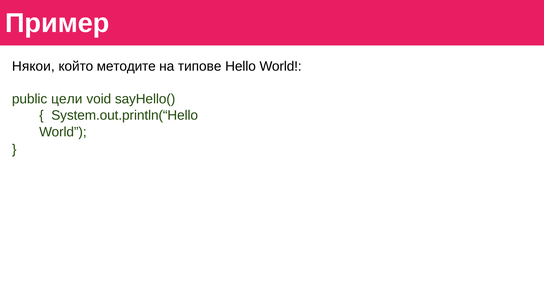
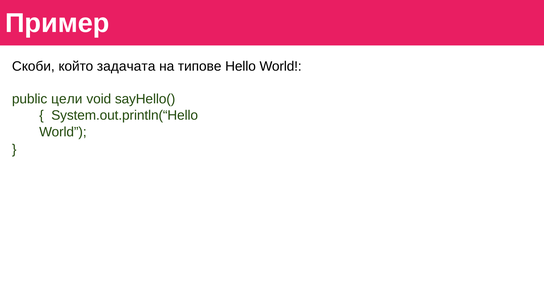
Някои: Някои -> Скоби (33, 66)
методите: методите -> задачата (126, 66)
